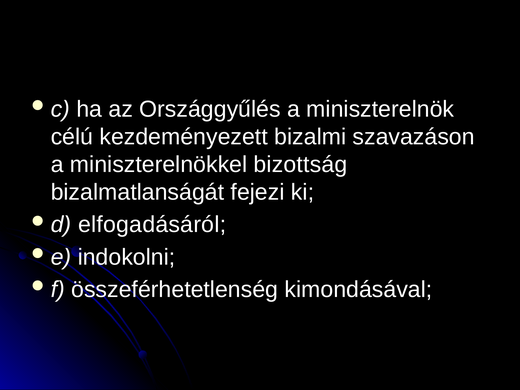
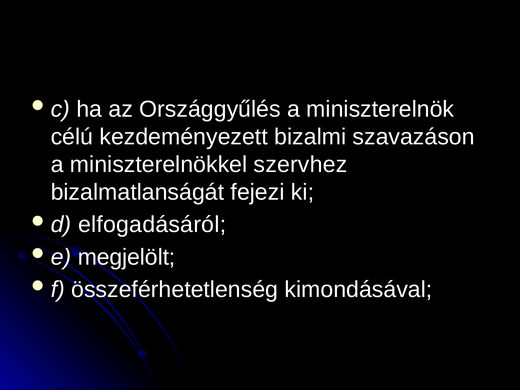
bizottság: bizottság -> szervhez (300, 165)
indokolni: indokolni -> megjelölt (127, 257)
